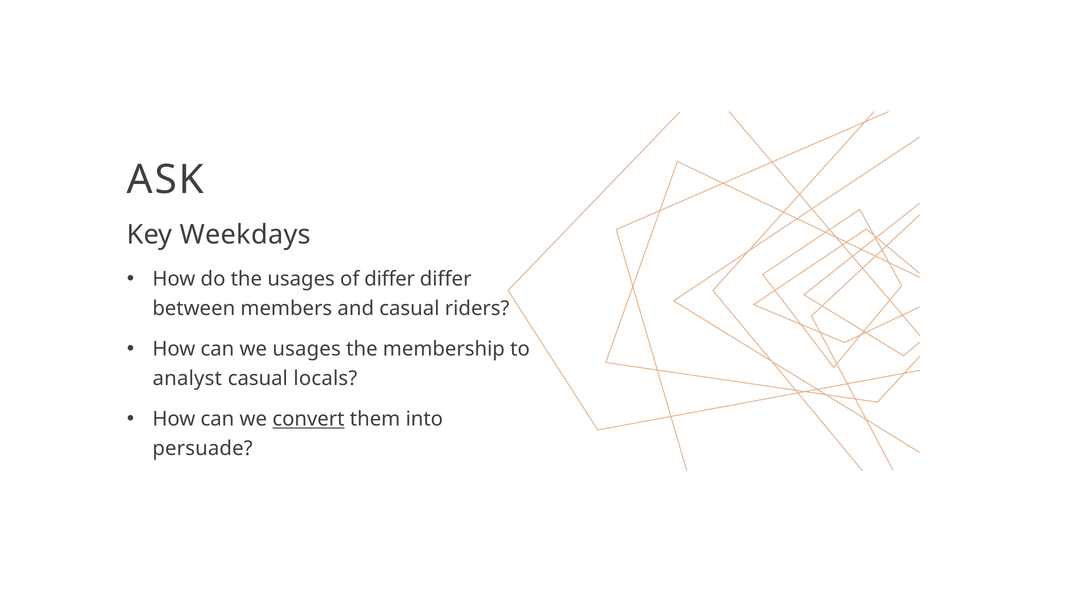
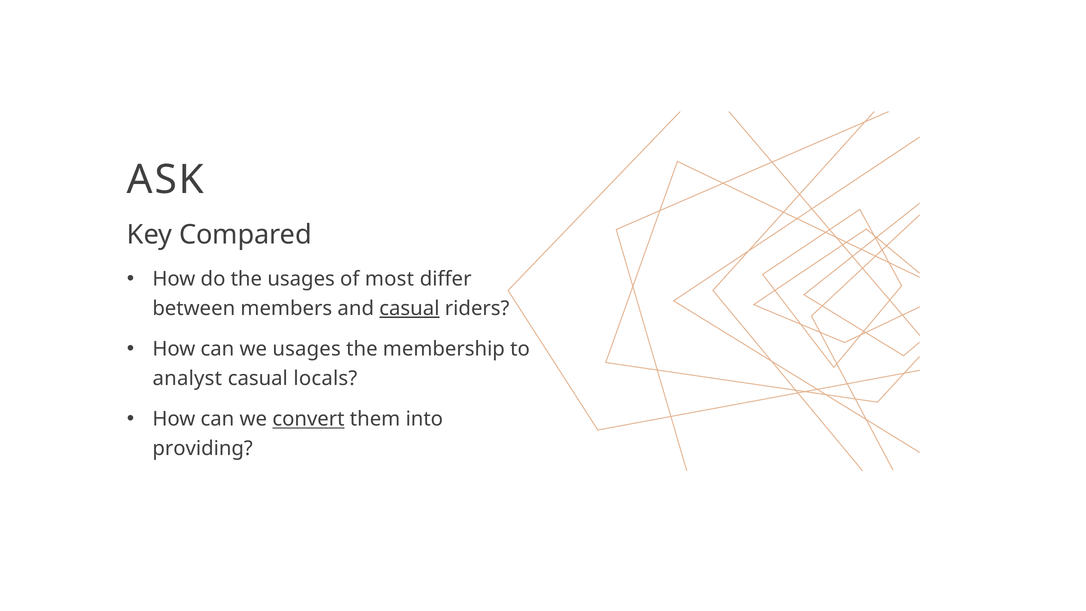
Weekdays: Weekdays -> Compared (246, 235)
of differ: differ -> most (389, 279)
casual underline: none -> present (409, 308)
persuade: persuade -> providing (203, 448)
